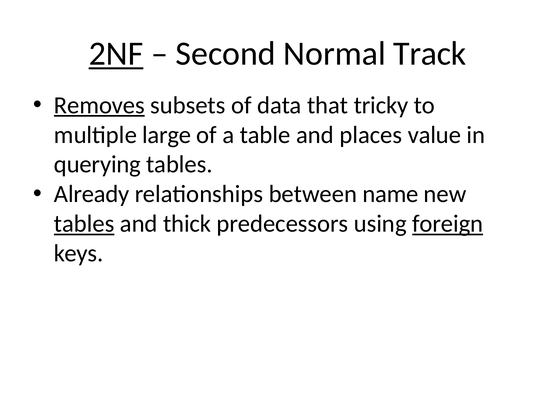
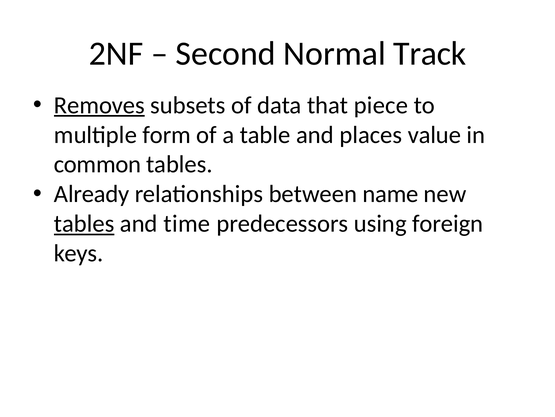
2NF underline: present -> none (116, 54)
tricky: tricky -> piece (381, 105)
large: large -> form (167, 135)
querying: querying -> common (97, 164)
thick: thick -> time (187, 223)
foreign underline: present -> none (448, 223)
